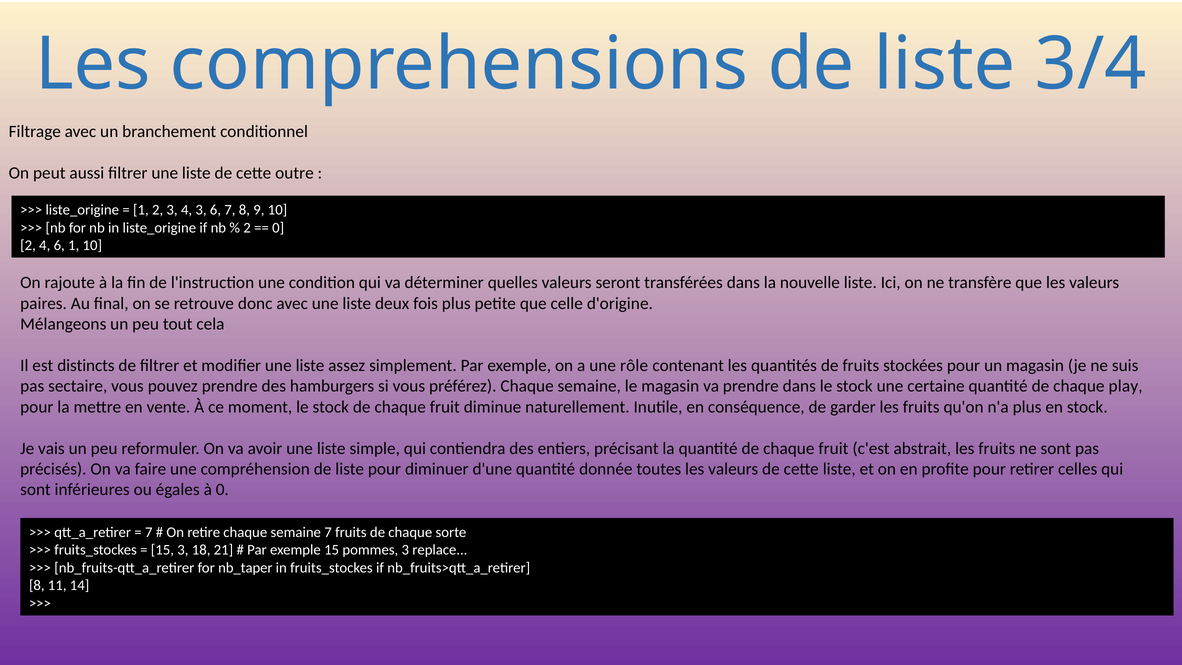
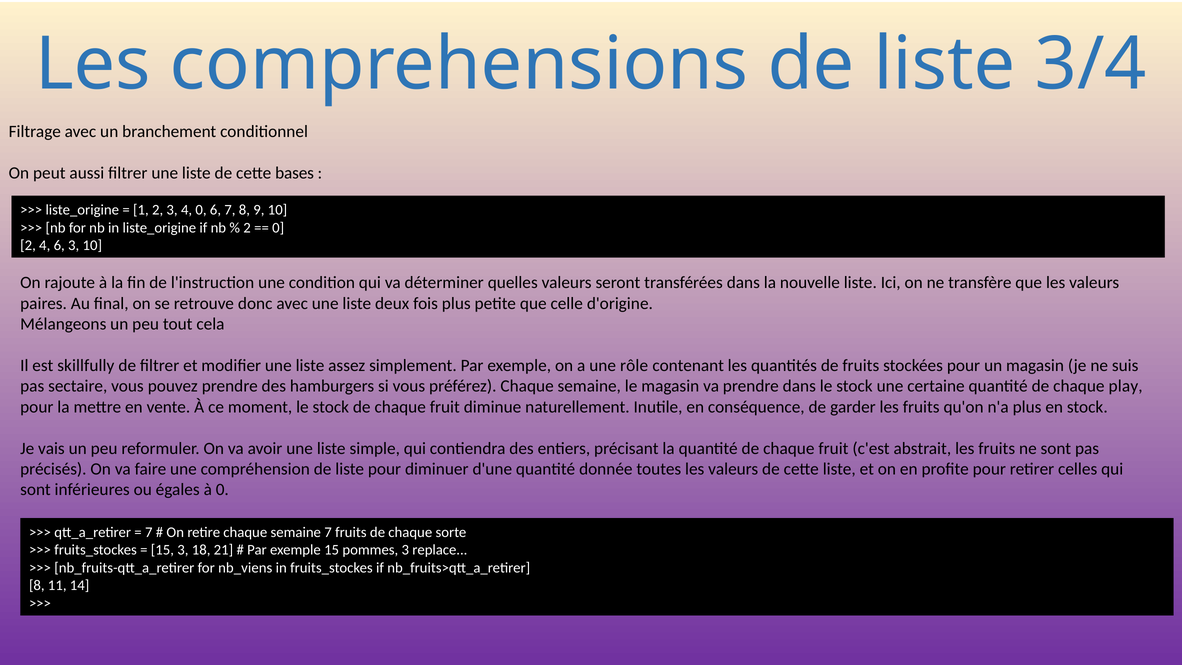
outre: outre -> bases (295, 173)
4 3: 3 -> 0 (201, 210)
6 1: 1 -> 3 (74, 245)
distincts: distincts -> skillfully (86, 365)
nb_taper: nb_taper -> nb_viens (245, 568)
